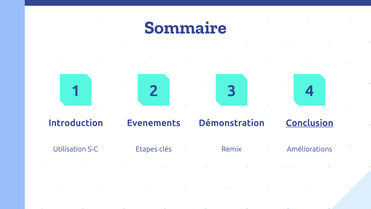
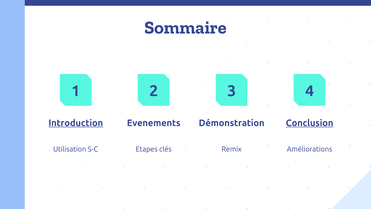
Introduction underline: none -> present (76, 123)
